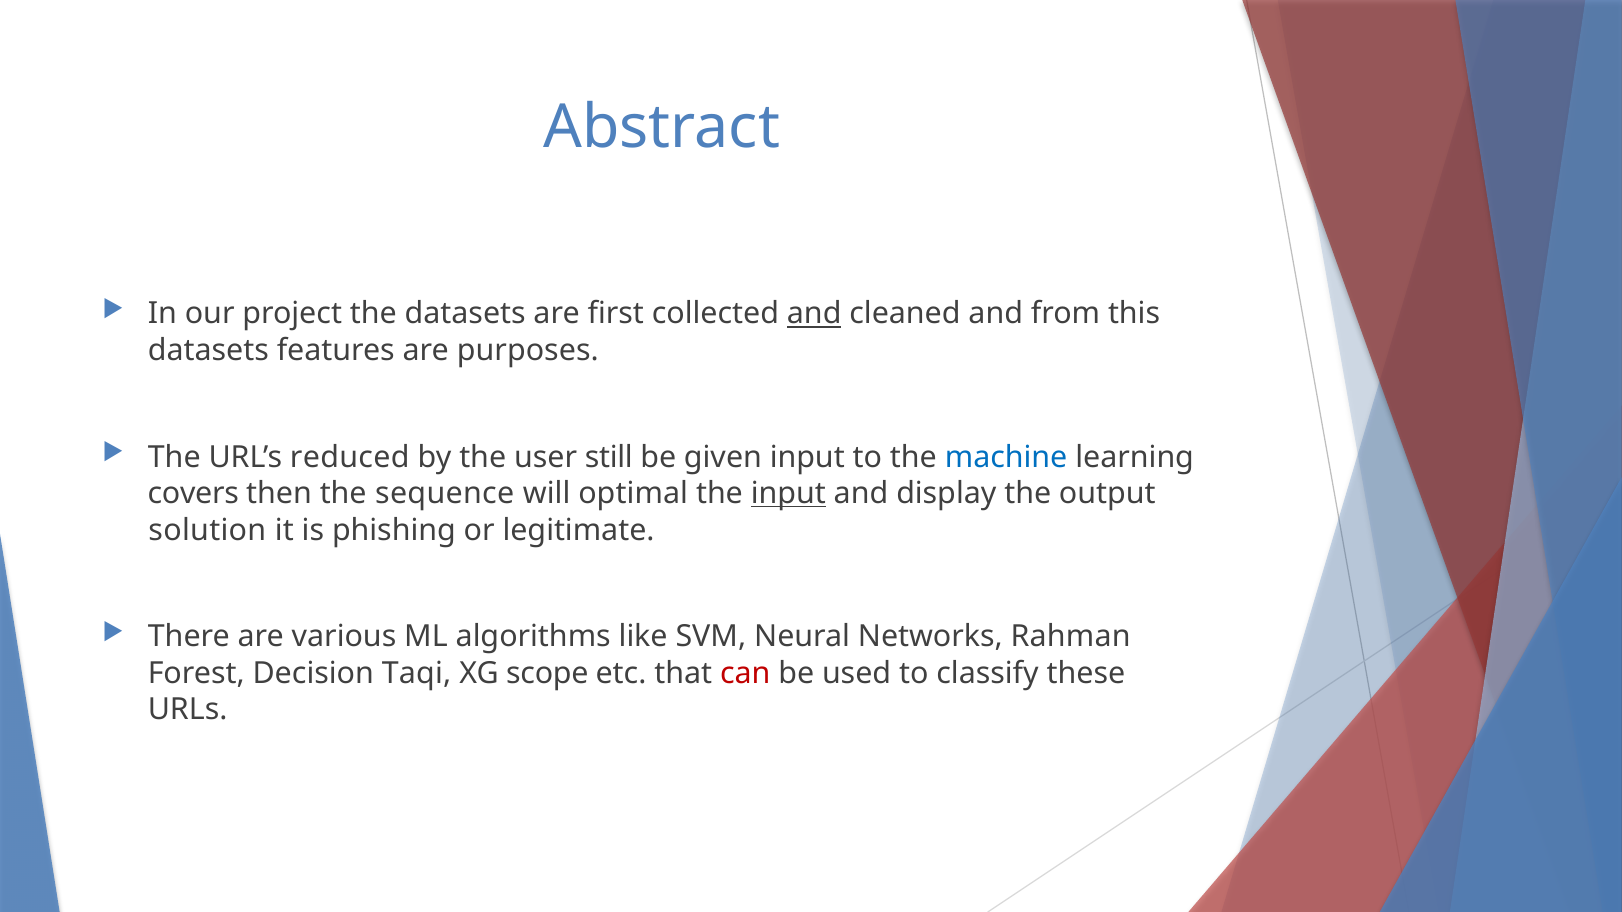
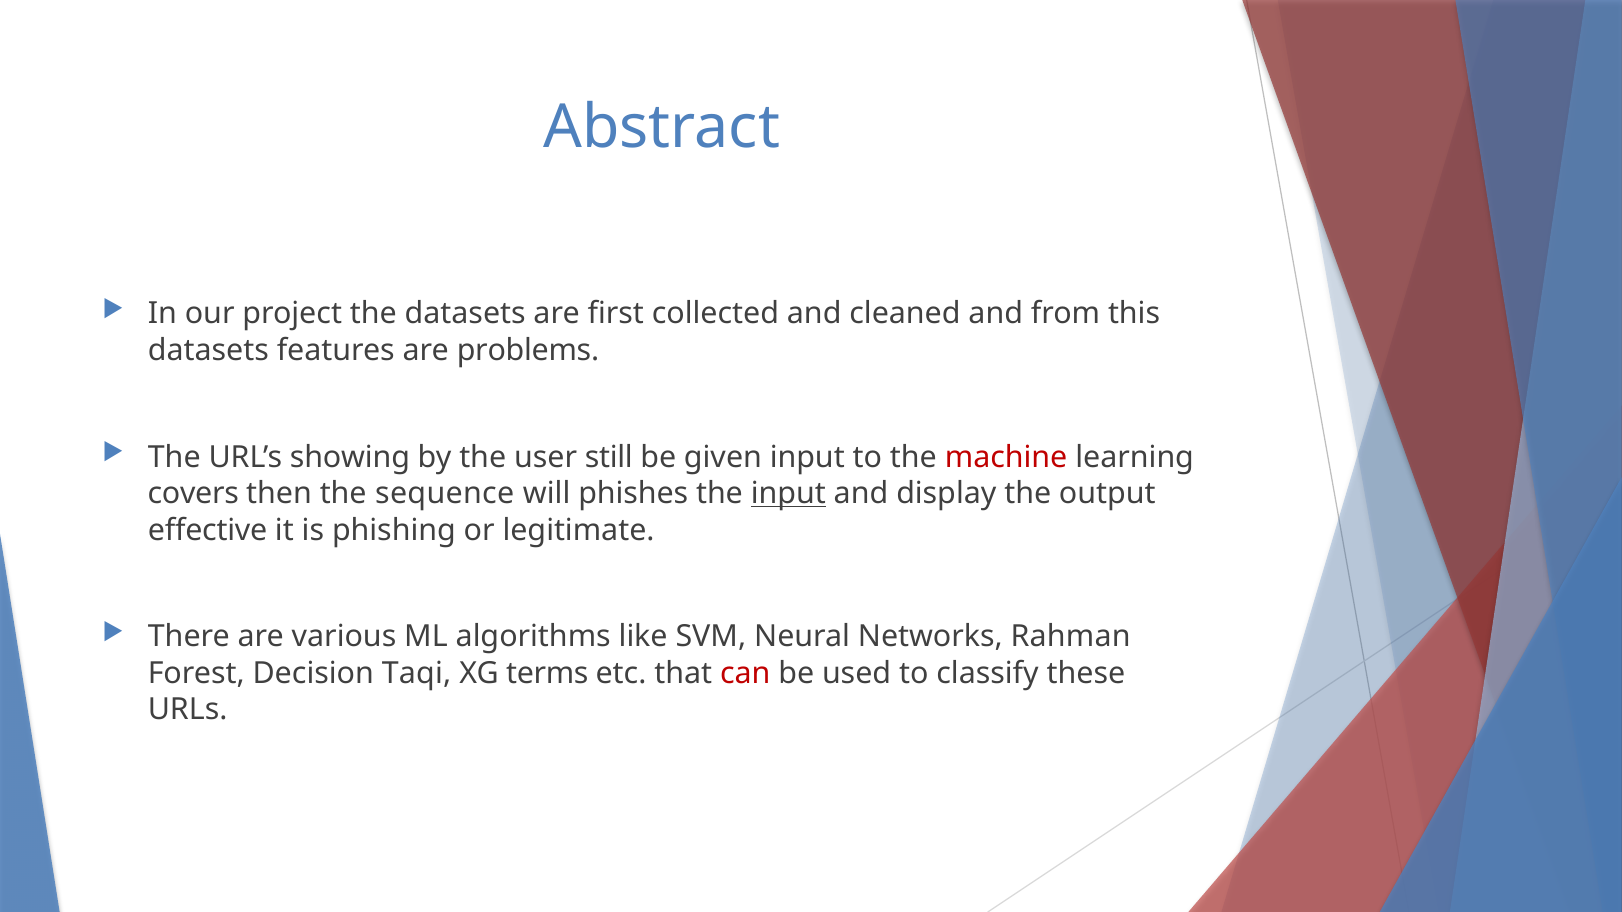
and underline: present -> none (814, 314)
purposes: purposes -> problems (528, 350)
reduced: reduced -> showing (350, 457)
machine colour: blue -> red (1006, 457)
optimal: optimal -> phishes (633, 494)
solution: solution -> effective (208, 530)
scope: scope -> terms (547, 673)
